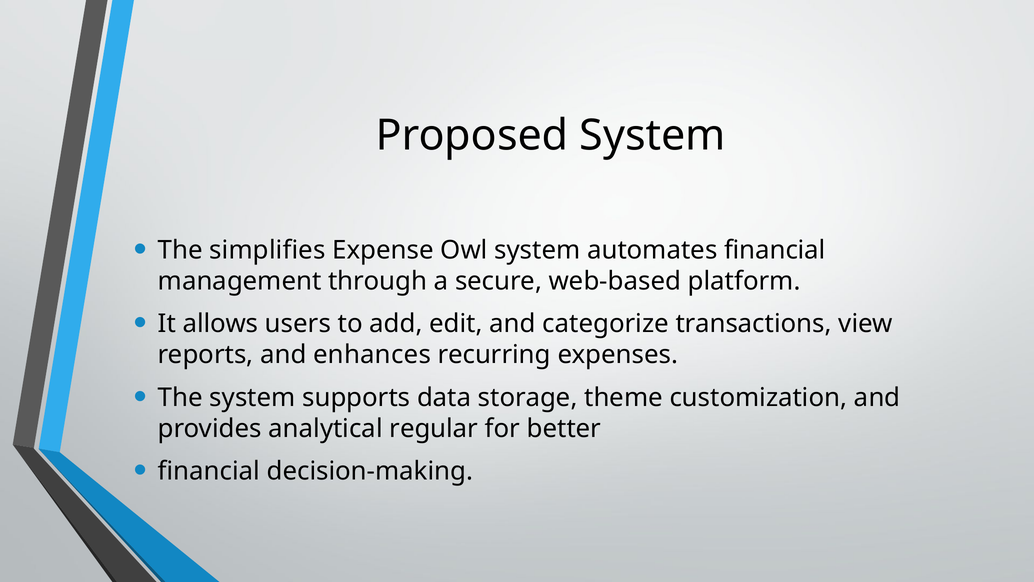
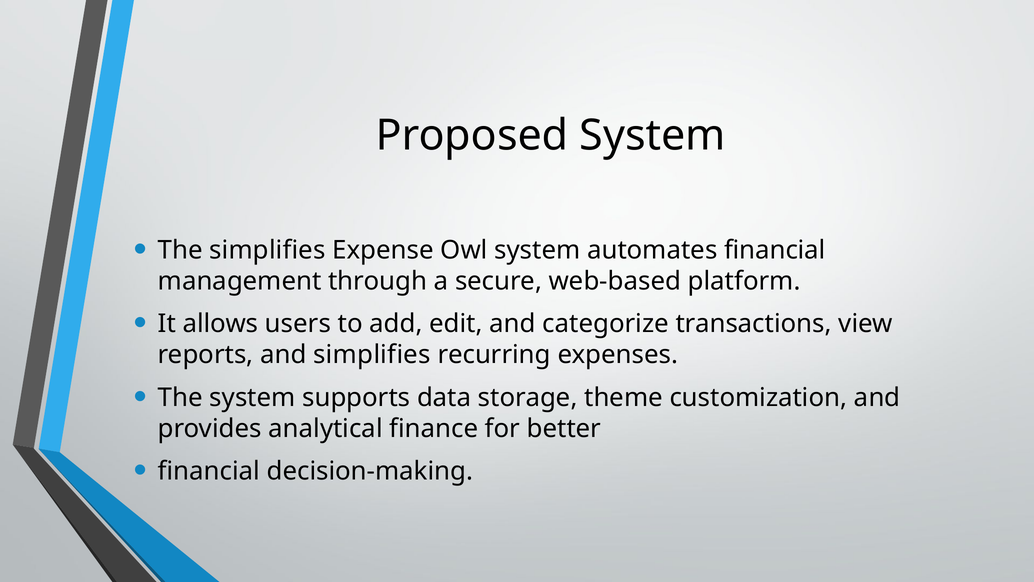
and enhances: enhances -> simplifies (372, 355)
regular: regular -> finance (434, 428)
